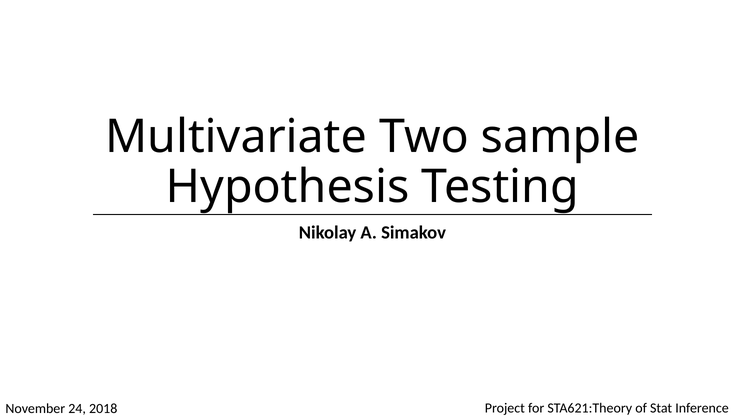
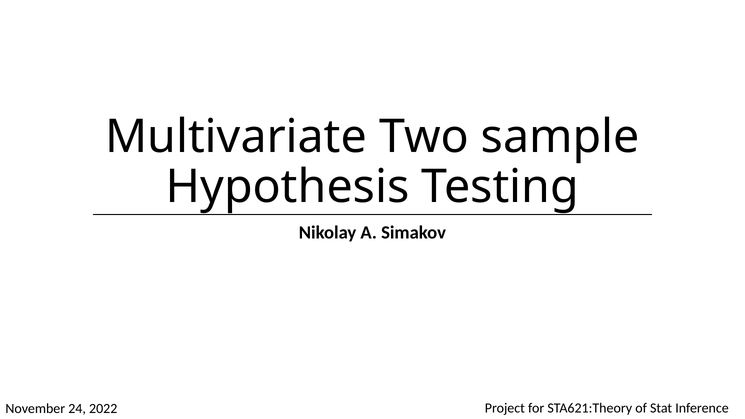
2018: 2018 -> 2022 (103, 409)
